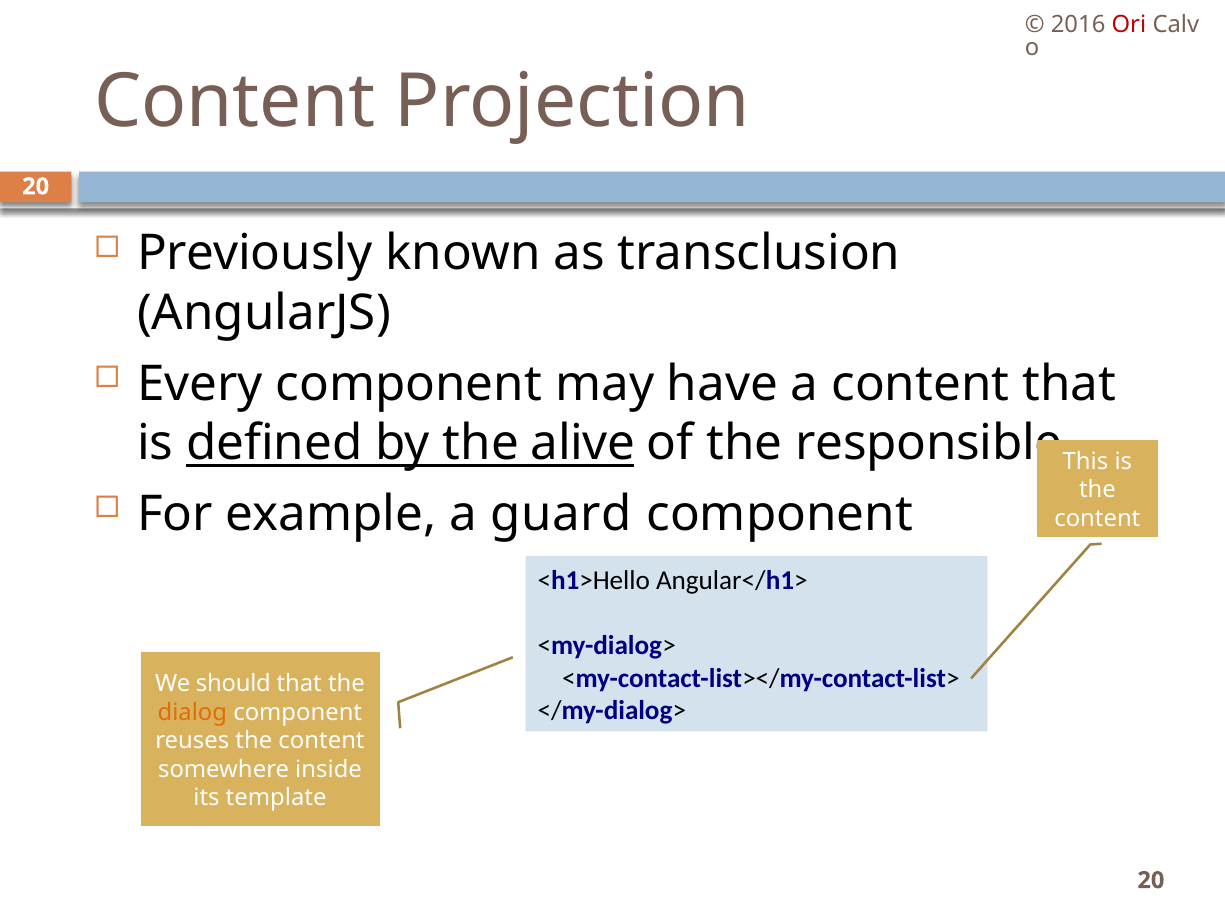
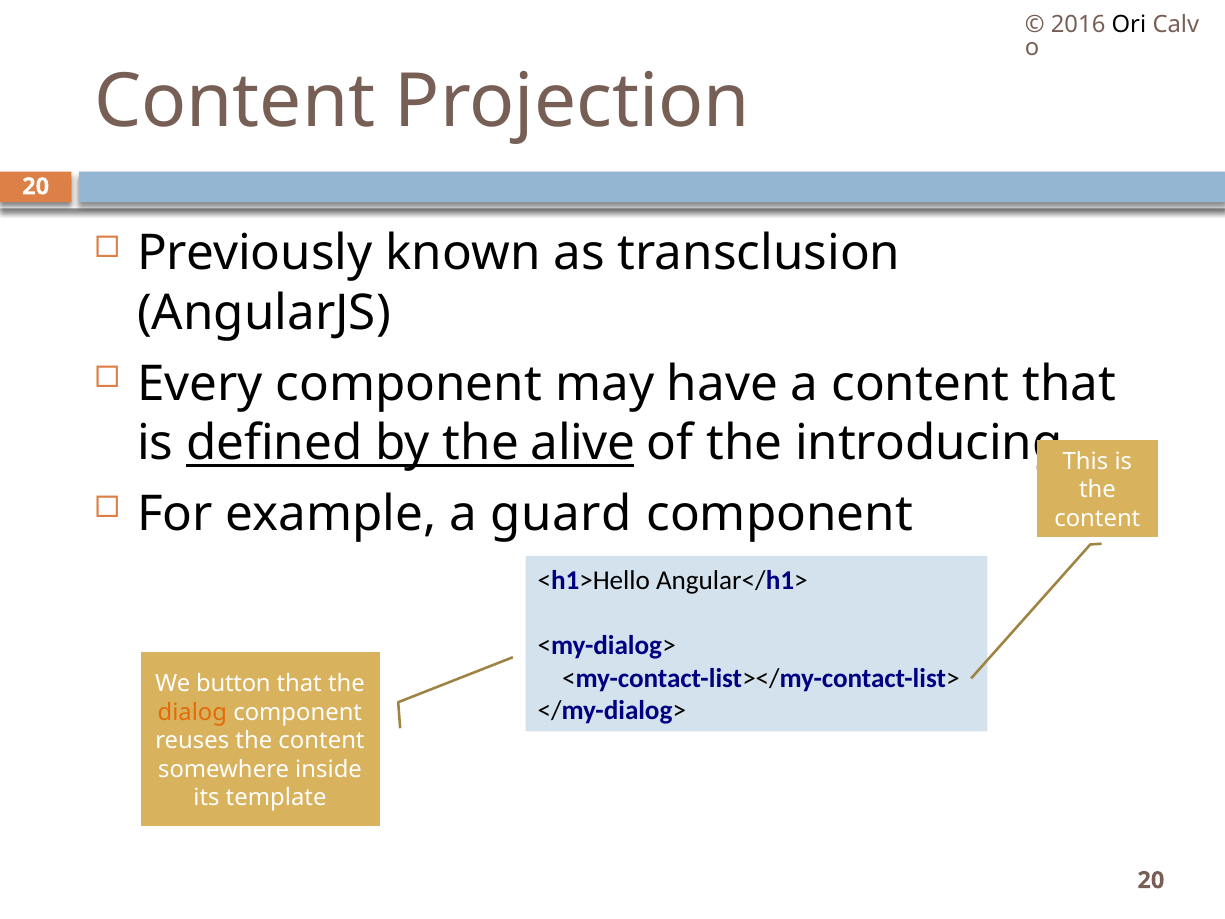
Ori colour: red -> black (1129, 24)
responsible: responsible -> introducing (929, 443)
should: should -> button (233, 683)
